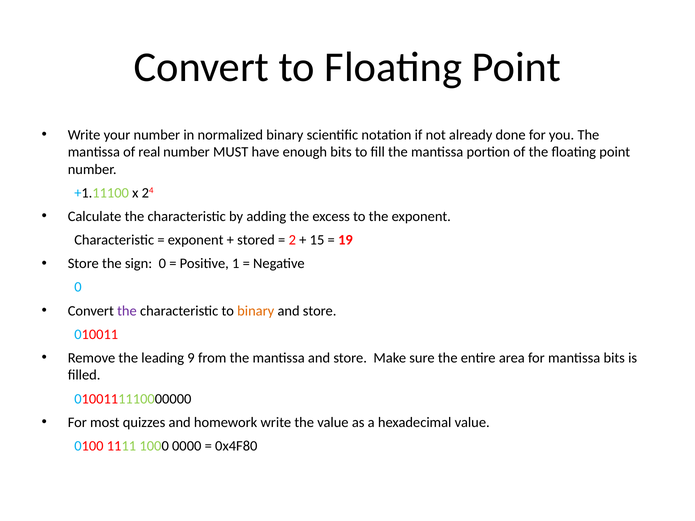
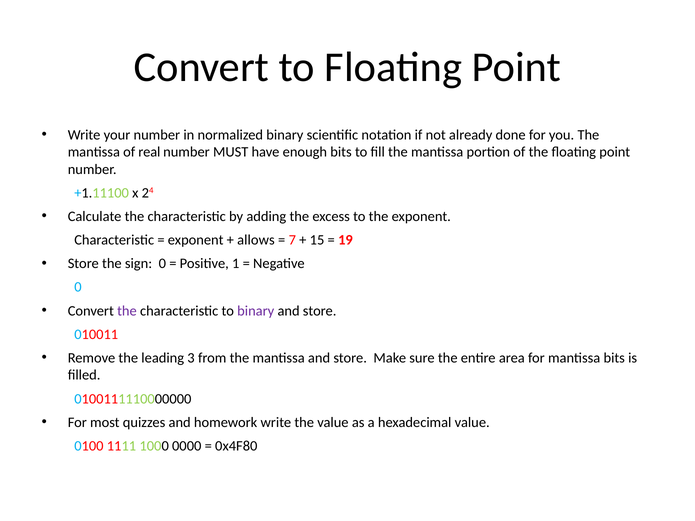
stored: stored -> allows (256, 240)
2: 2 -> 7 (292, 240)
binary colour: orange -> purple (256, 311)
9: 9 -> 3 (191, 358)
